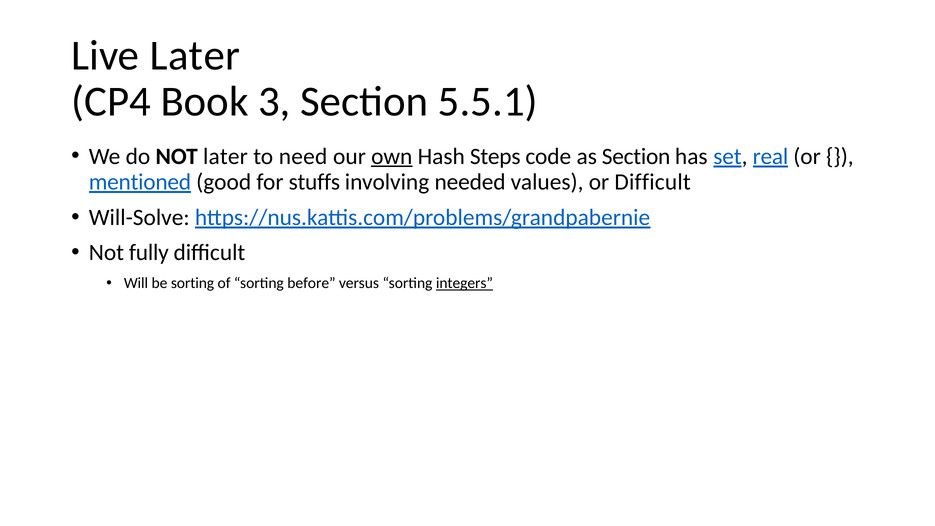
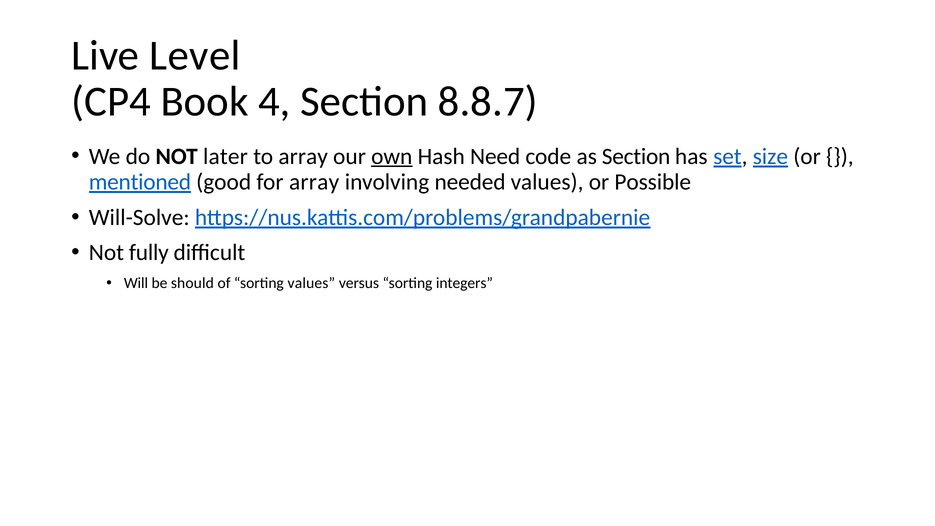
Live Later: Later -> Level (195, 55)
3: 3 -> 4 (274, 102)
5.5.1: 5.5.1 -> 8.8.7 (488, 102)
to need: need -> array (303, 156)
Steps: Steps -> Need (495, 156)
real: real -> size (770, 156)
for stuffs: stuffs -> array (314, 182)
or Difficult: Difficult -> Possible (653, 182)
be sorting: sorting -> should (192, 283)
sorting before: before -> values (311, 283)
integers underline: present -> none (464, 283)
